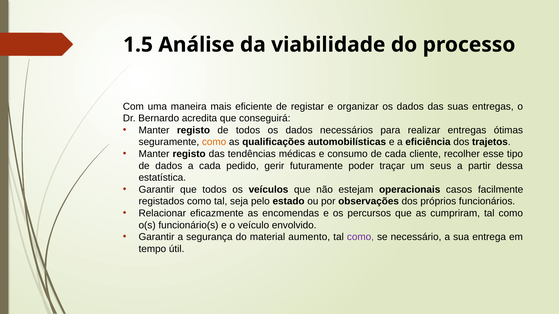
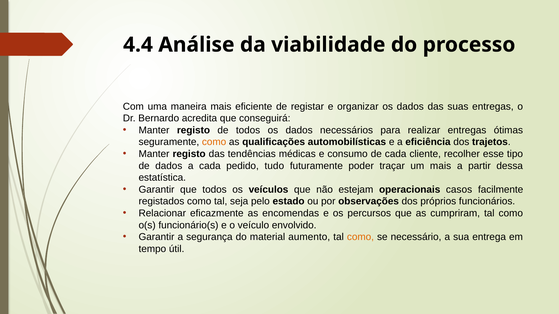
1.5: 1.5 -> 4.4 (138, 45)
gerir: gerir -> tudo (274, 166)
um seus: seus -> mais (441, 166)
como colour: purple -> orange (360, 237)
